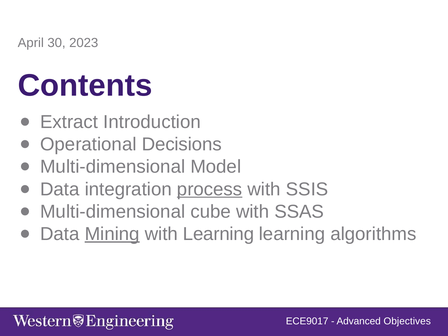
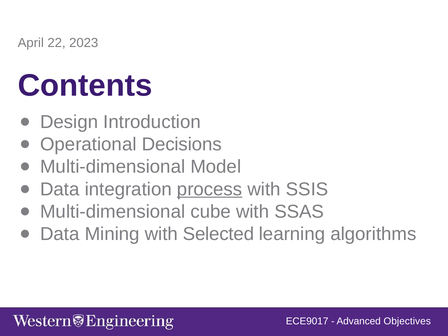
30: 30 -> 22 (56, 43)
Extract: Extract -> Design (69, 122)
Mining underline: present -> none (112, 234)
with Learning: Learning -> Selected (218, 234)
